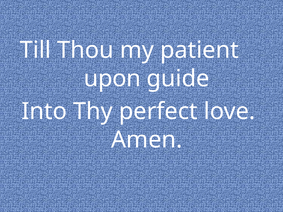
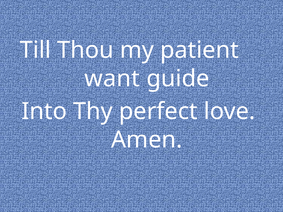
upon: upon -> want (112, 79)
